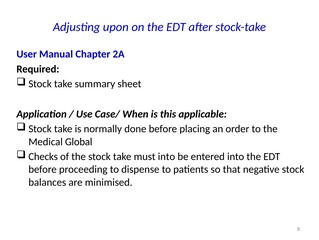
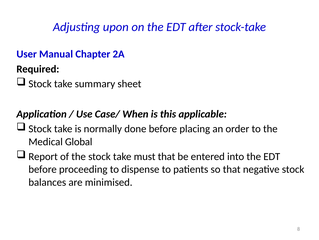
Checks: Checks -> Report (43, 156)
must into: into -> that (167, 156)
